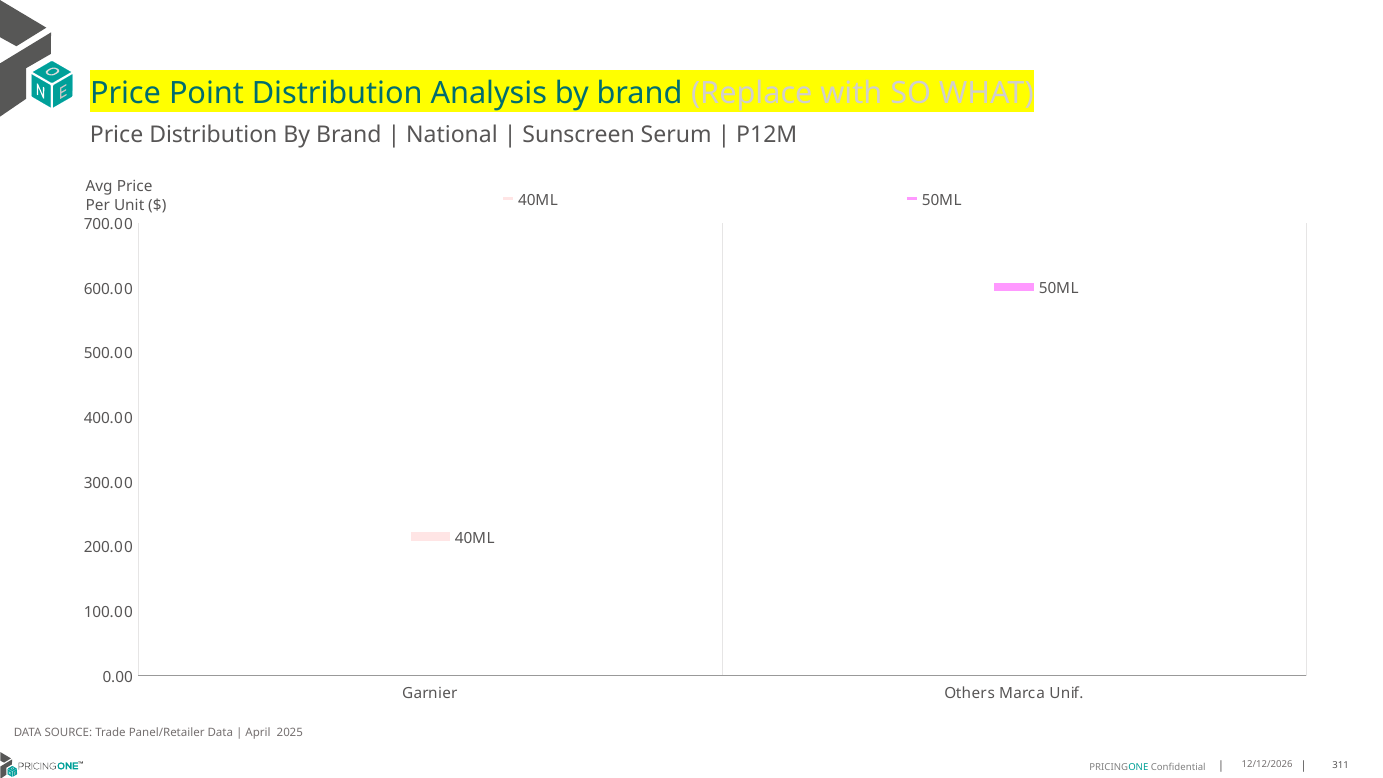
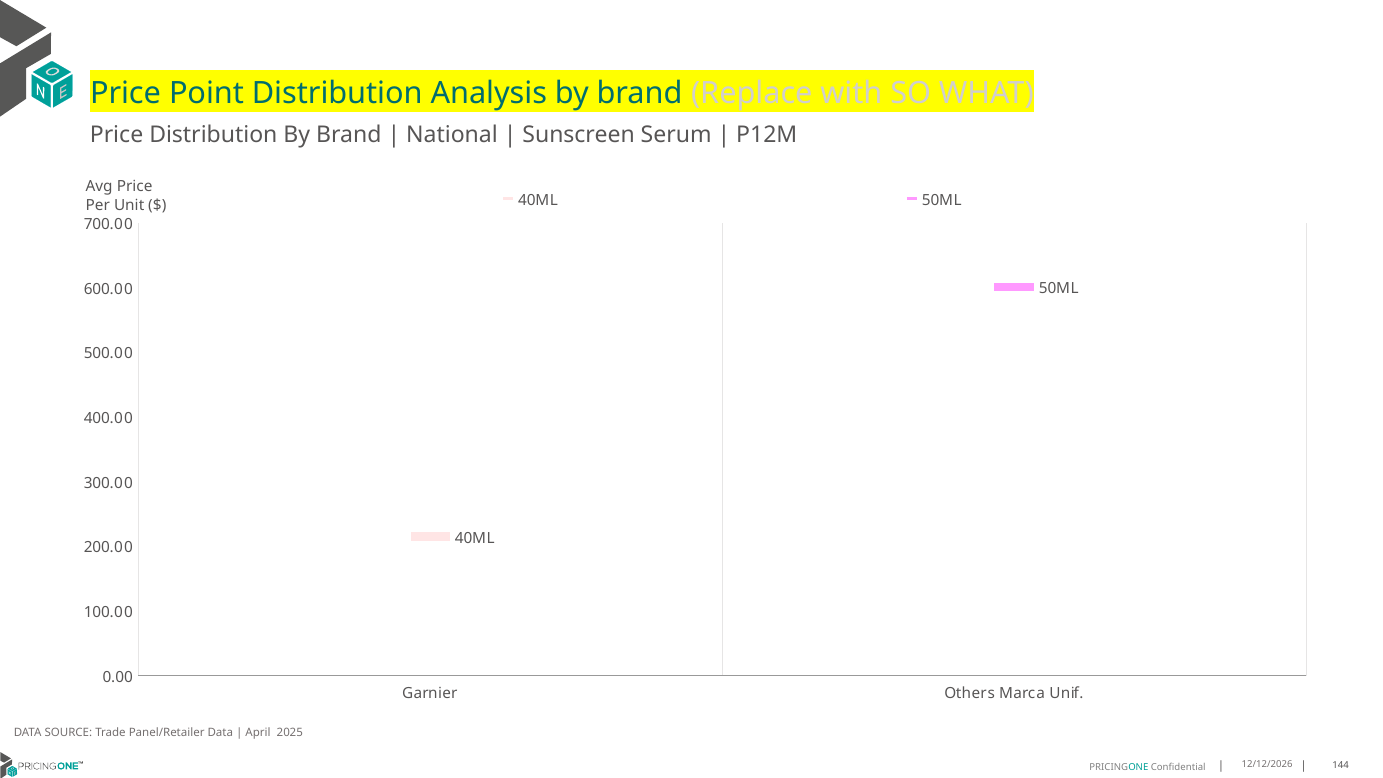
311: 311 -> 144 (1341, 765)
